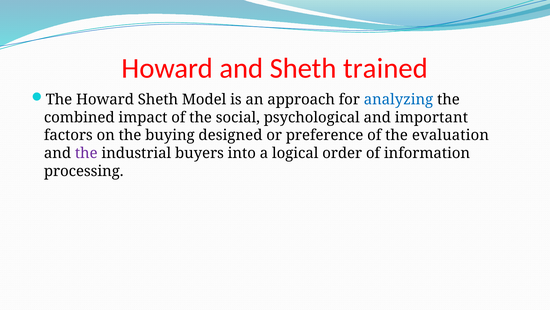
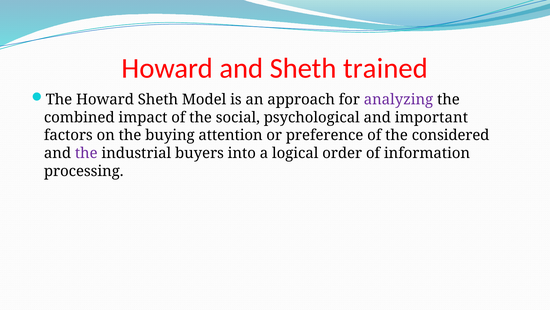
analyzing colour: blue -> purple (398, 99)
designed: designed -> attention (231, 135)
evaluation: evaluation -> considered (451, 135)
